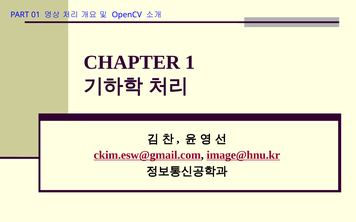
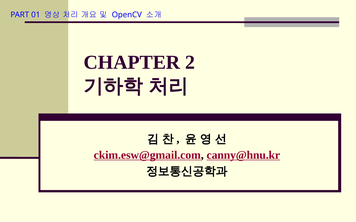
1: 1 -> 2 (190, 62)
image@hnu.kr: image@hnu.kr -> canny@hnu.kr (243, 155)
